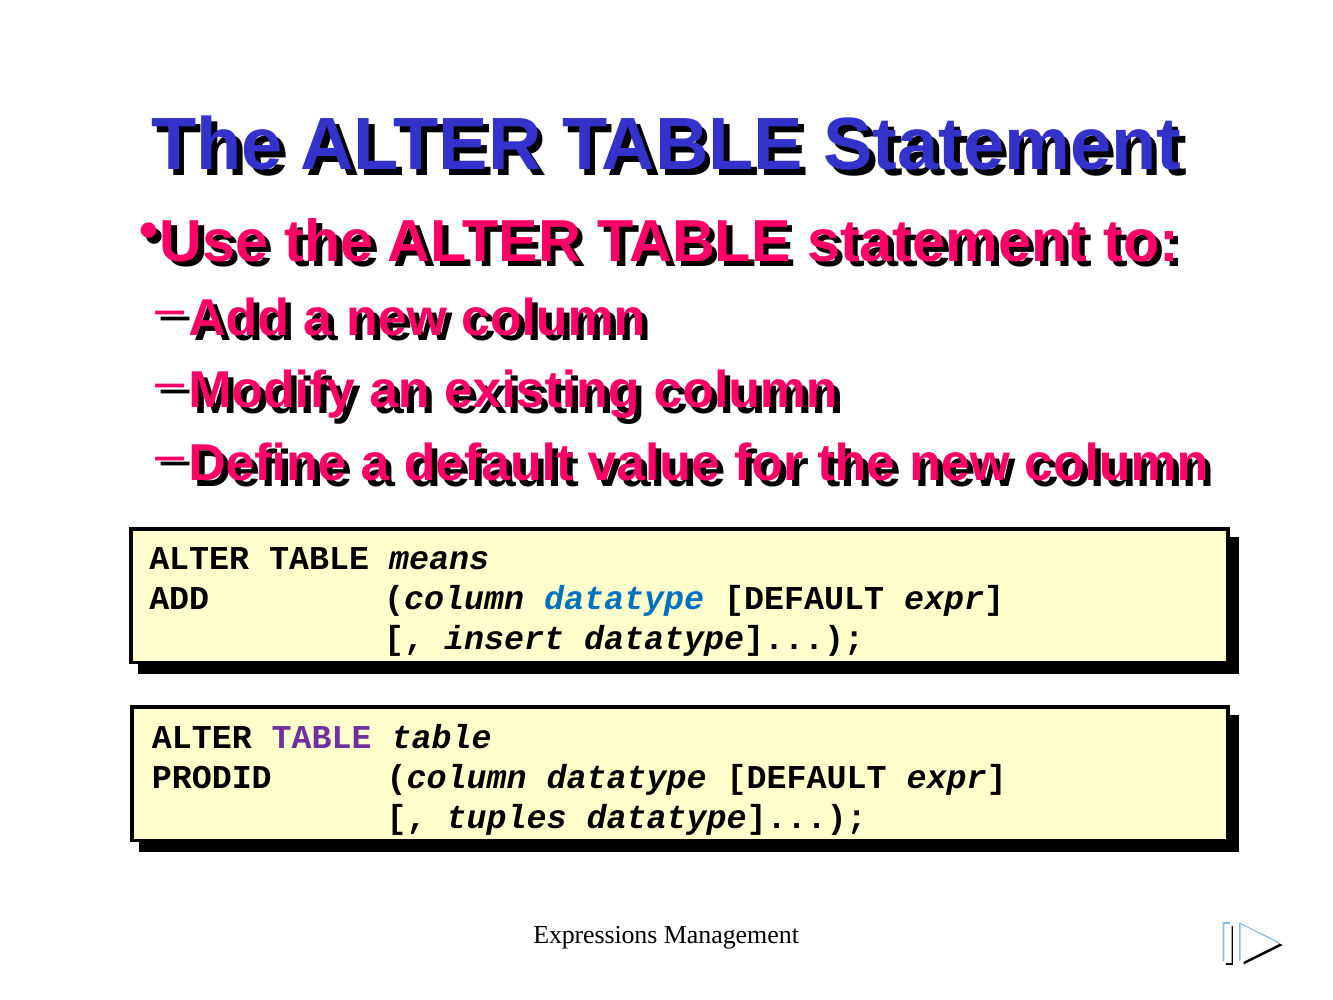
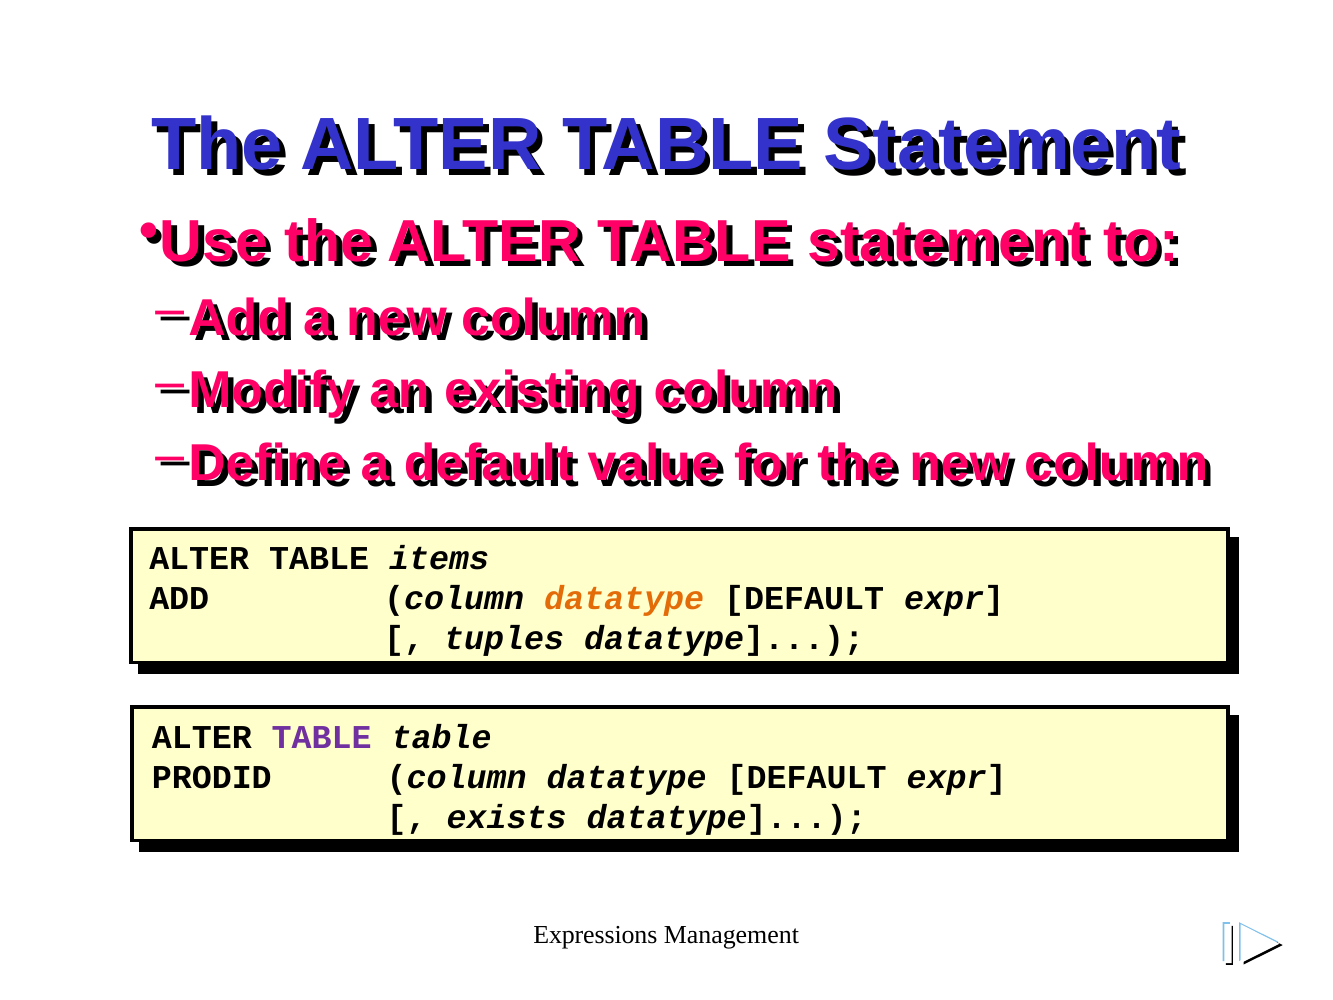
means: means -> items (439, 558)
datatype colour: blue -> orange (624, 598)
insert: insert -> tuples (504, 638)
tuples: tuples -> exists (507, 817)
